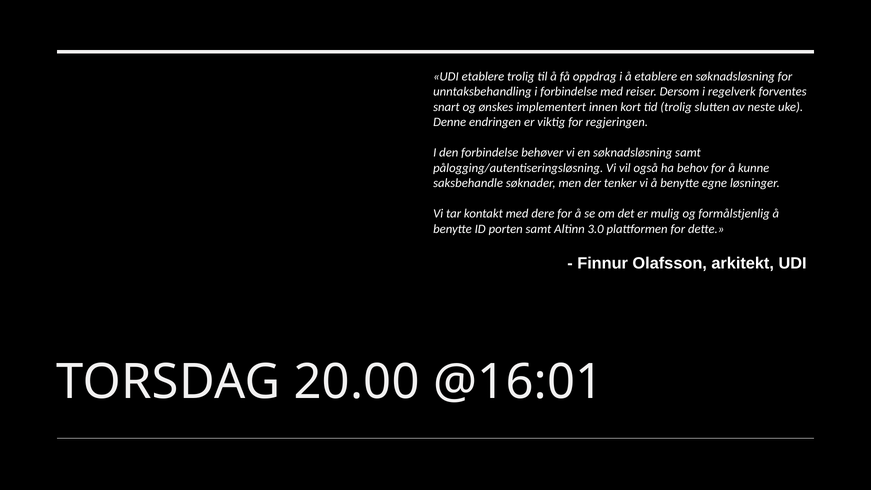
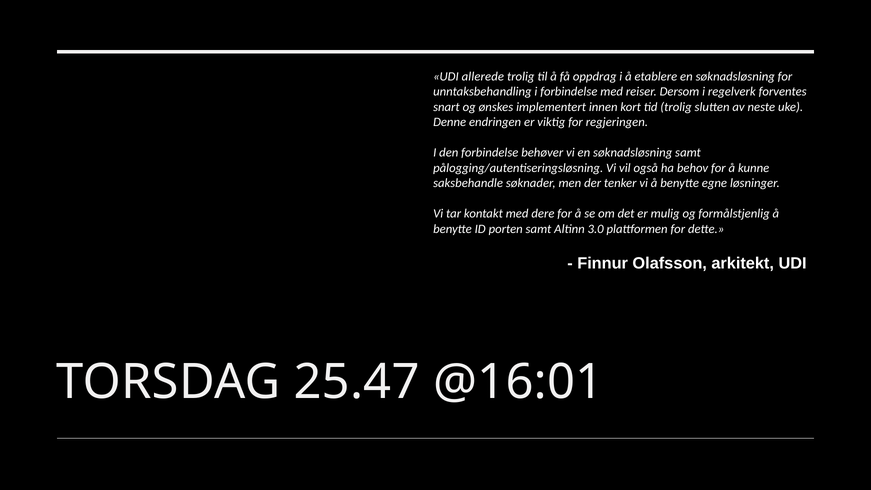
UDI etablere: etablere -> allerede (483, 77)
20.00: 20.00 -> 25.47 (357, 382)
